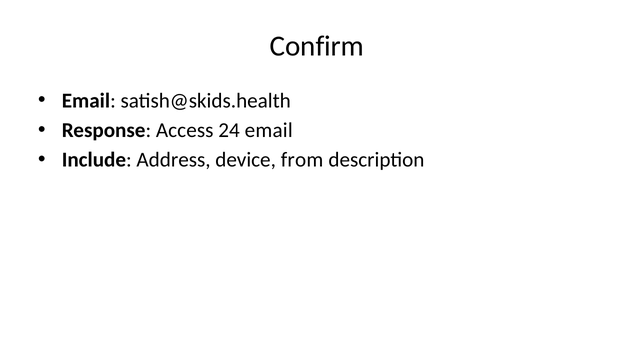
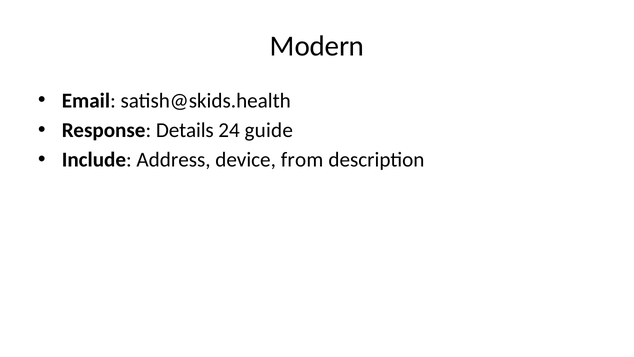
Confirm: Confirm -> Modern (317, 46)
Access: Access -> Details (185, 130)
24 email: email -> guide (269, 130)
